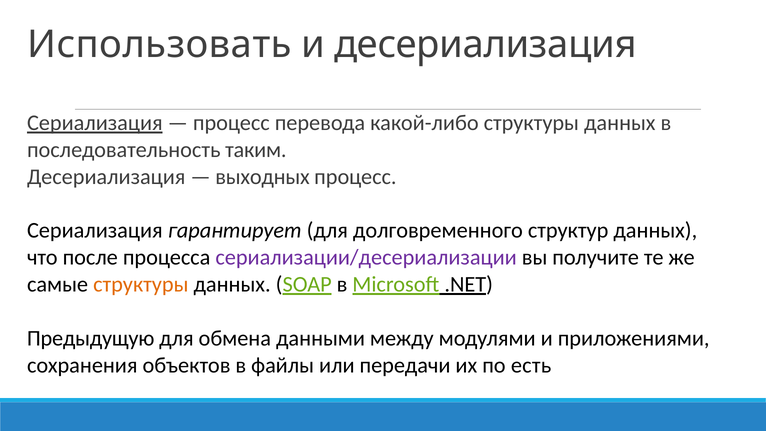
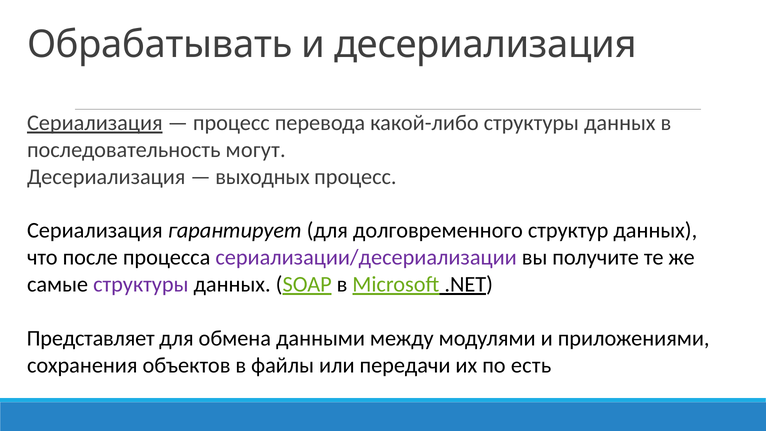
Использовать: Использовать -> Обрабатывать (160, 45)
таким: таким -> могут (256, 150)
структуры colour: orange -> purple (141, 284)
Предыдущую: Предыдущую -> Представляет (91, 338)
